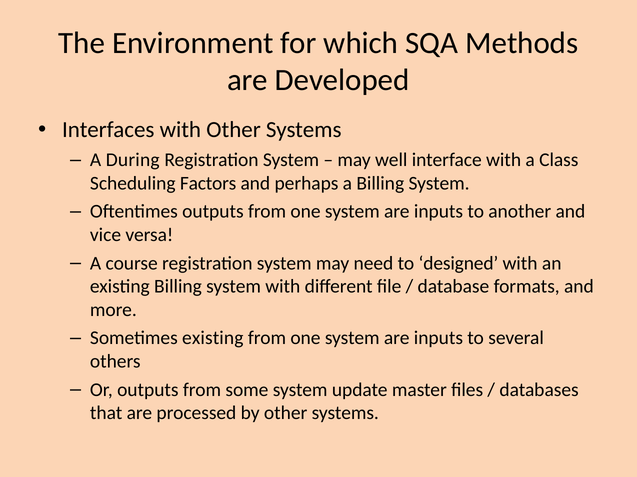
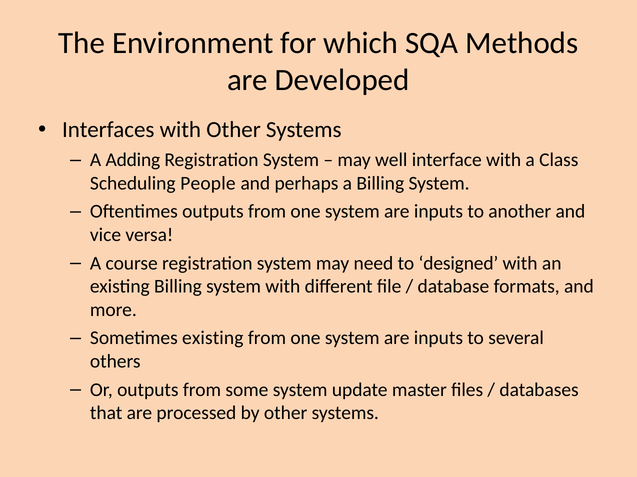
During: During -> Adding (133, 160)
Factors: Factors -> People (208, 184)
